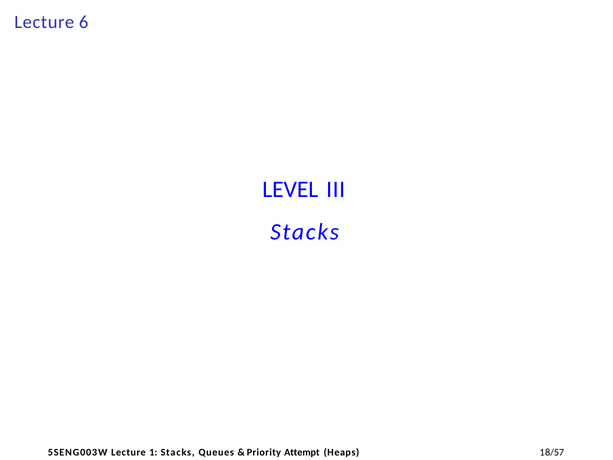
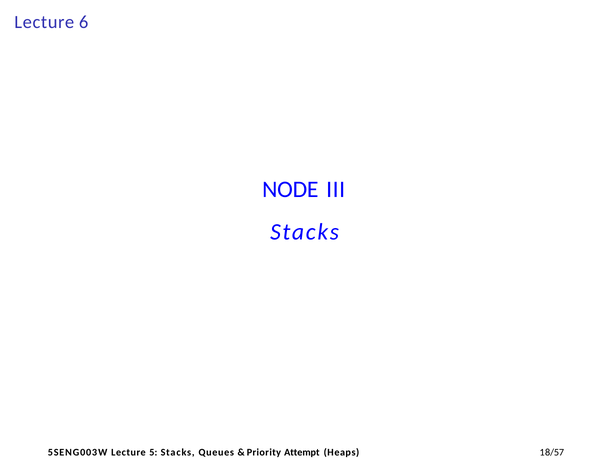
LEVEL: LEVEL -> NODE (290, 190)
1: 1 -> 5 (153, 453)
